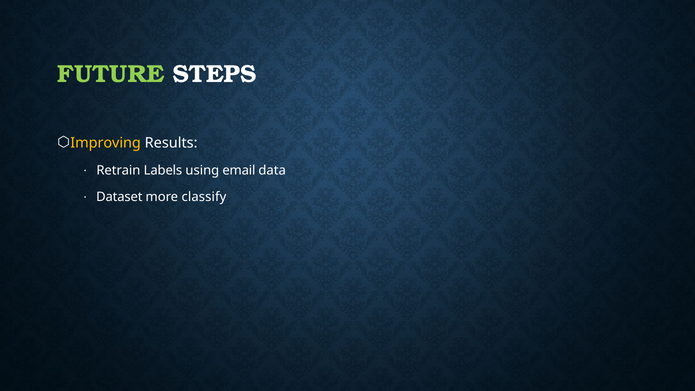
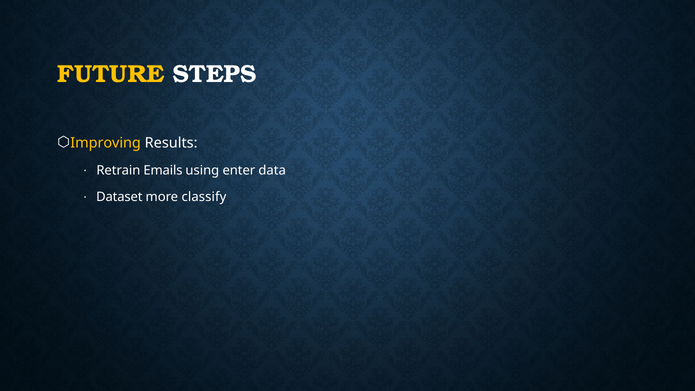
FUTURE colour: light green -> yellow (111, 74)
Labels: Labels -> Emails (163, 170)
email: email -> enter (239, 170)
